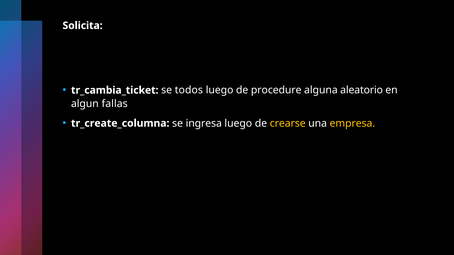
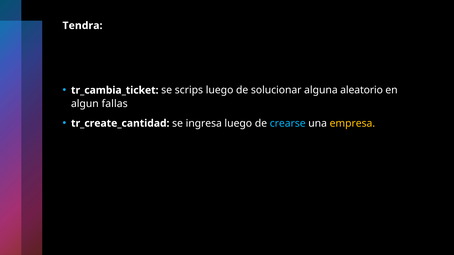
Solicita: Solicita -> Tendra (83, 26)
todos: todos -> scrips (189, 90)
procedure: procedure -> solucionar (276, 90)
tr_create_columna: tr_create_columna -> tr_create_cantidad (120, 123)
crearse colour: yellow -> light blue (288, 123)
